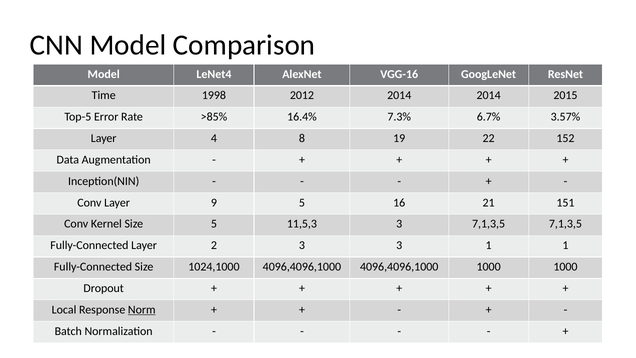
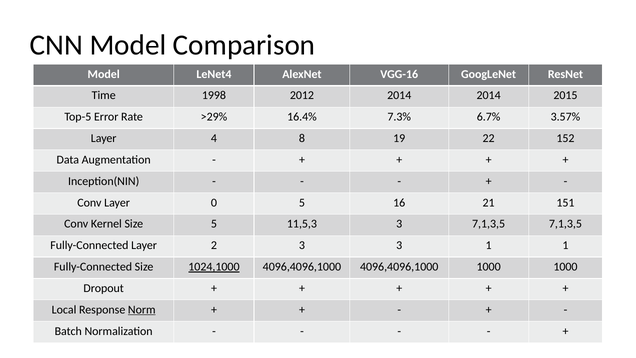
>85%: >85% -> >29% (214, 117)
9: 9 -> 0 (214, 202)
1024,1000 underline: none -> present (214, 267)
